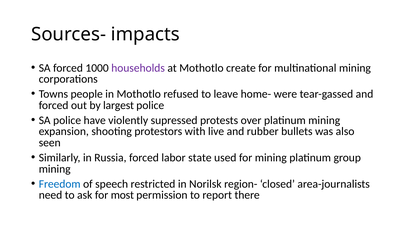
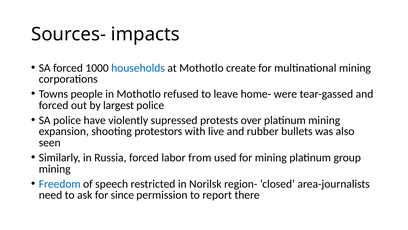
households colour: purple -> blue (138, 68)
state: state -> from (200, 157)
most: most -> since (122, 195)
